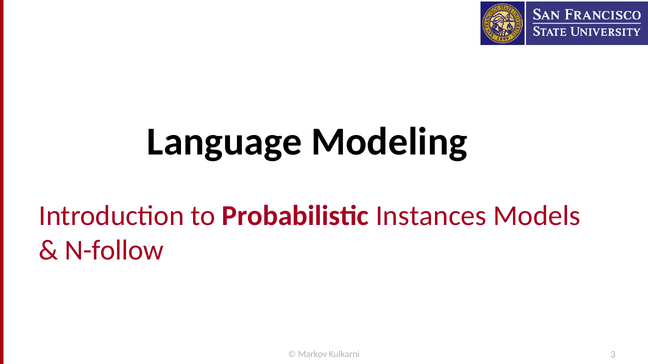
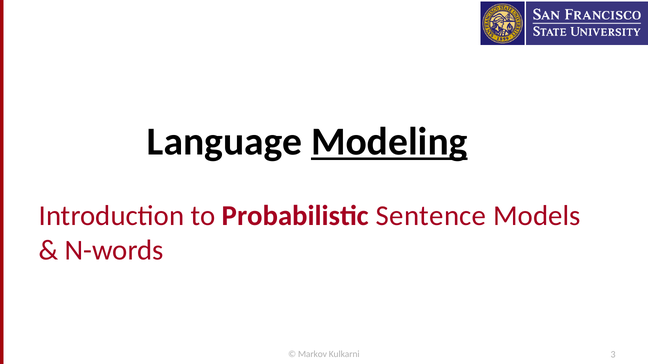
Modeling underline: none -> present (389, 142)
Instances: Instances -> Sentence (431, 216)
N-follow: N-follow -> N-words (114, 251)
